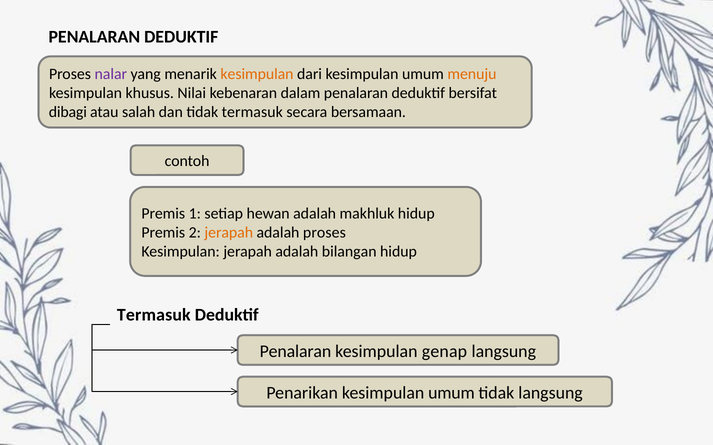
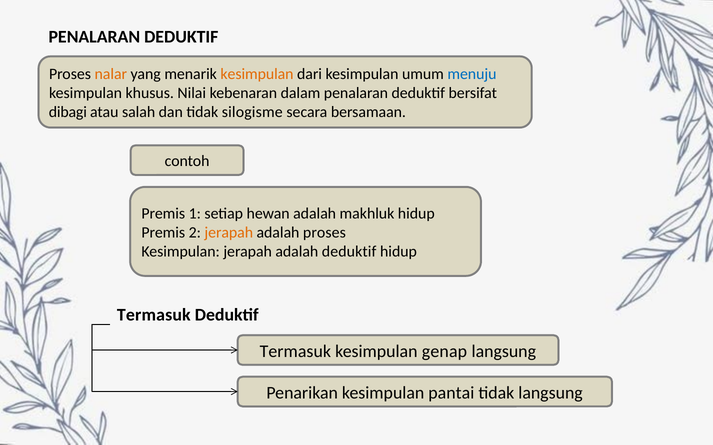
nalar colour: purple -> orange (111, 74)
menuju colour: orange -> blue (472, 74)
tidak termasuk: termasuk -> silogisme (252, 112)
adalah bilangan: bilangan -> deduktif (349, 252)
Penalaran: Penalaran -> Termasuk (295, 352)
Penarikan kesimpulan umum: umum -> pantai (451, 393)
